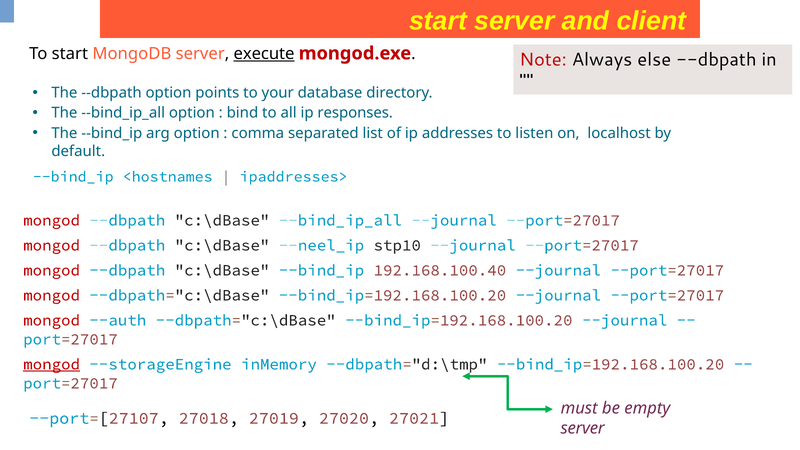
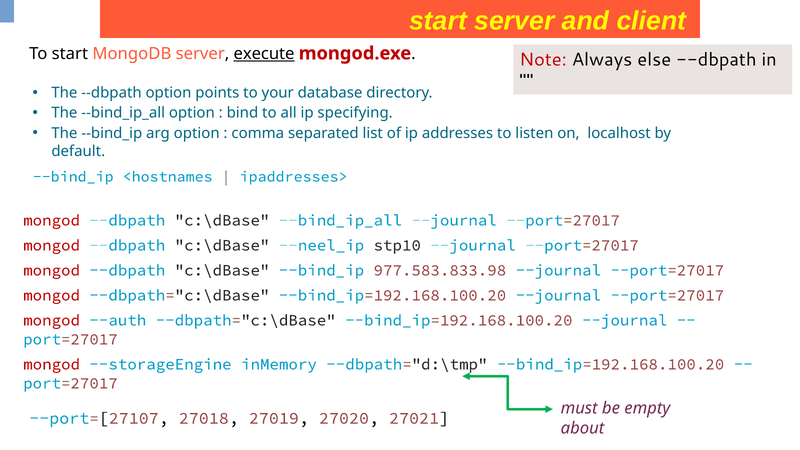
responses: responses -> specifying (355, 113)
192.168.100.40: 192.168.100.40 -> 977.583.833.98 (440, 270)
mongod underline: present -> none (52, 364)
server: server -> about (583, 428)
